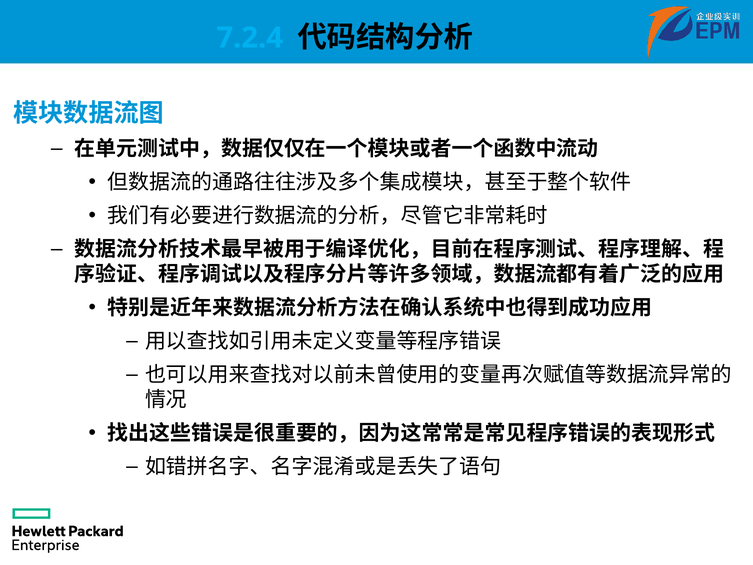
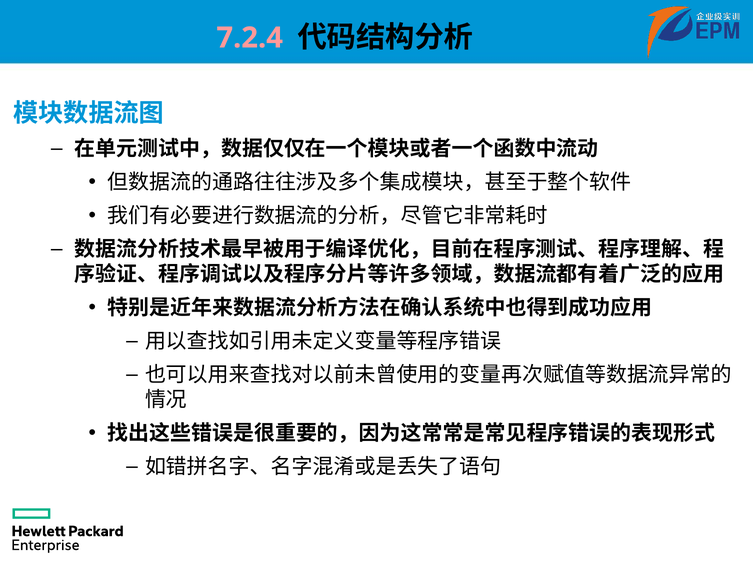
7.2.4 colour: light blue -> pink (250, 38)
